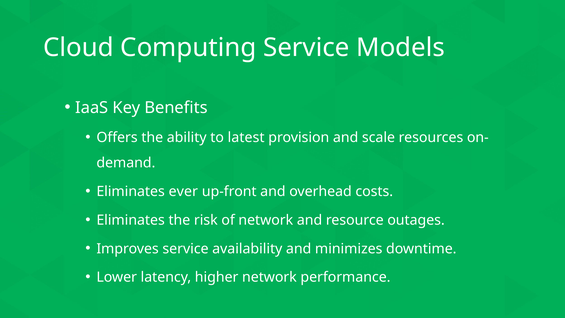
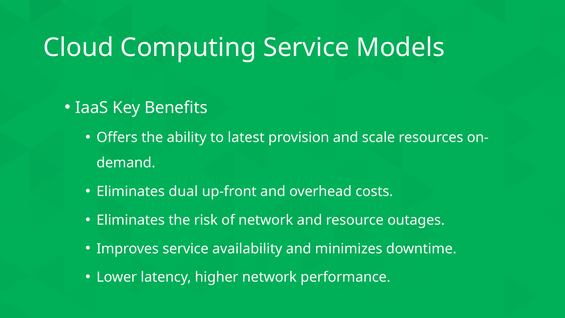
ever: ever -> dual (183, 191)
